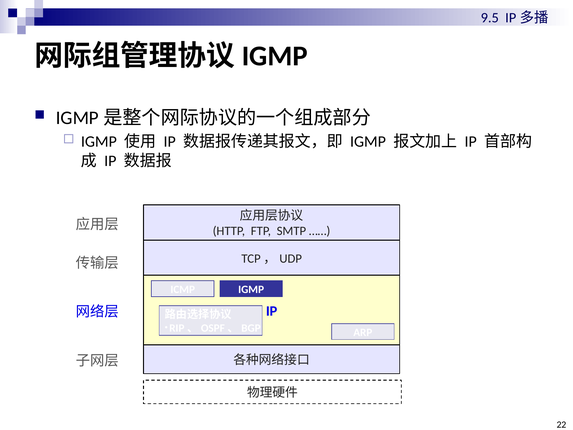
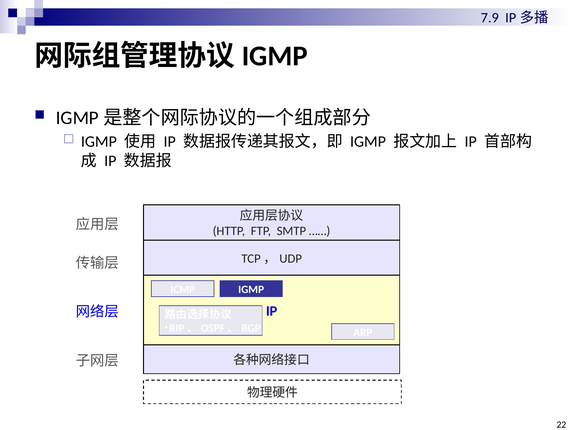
9.5: 9.5 -> 7.9 (490, 18)
